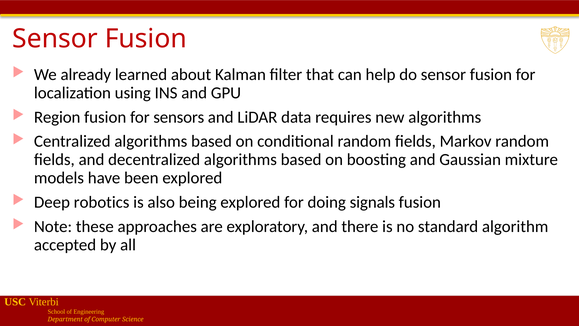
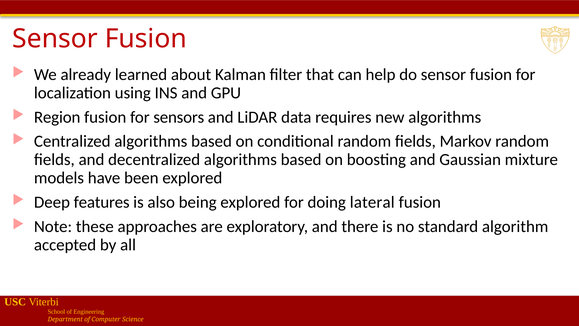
robotics: robotics -> features (102, 202)
signals: signals -> lateral (372, 202)
